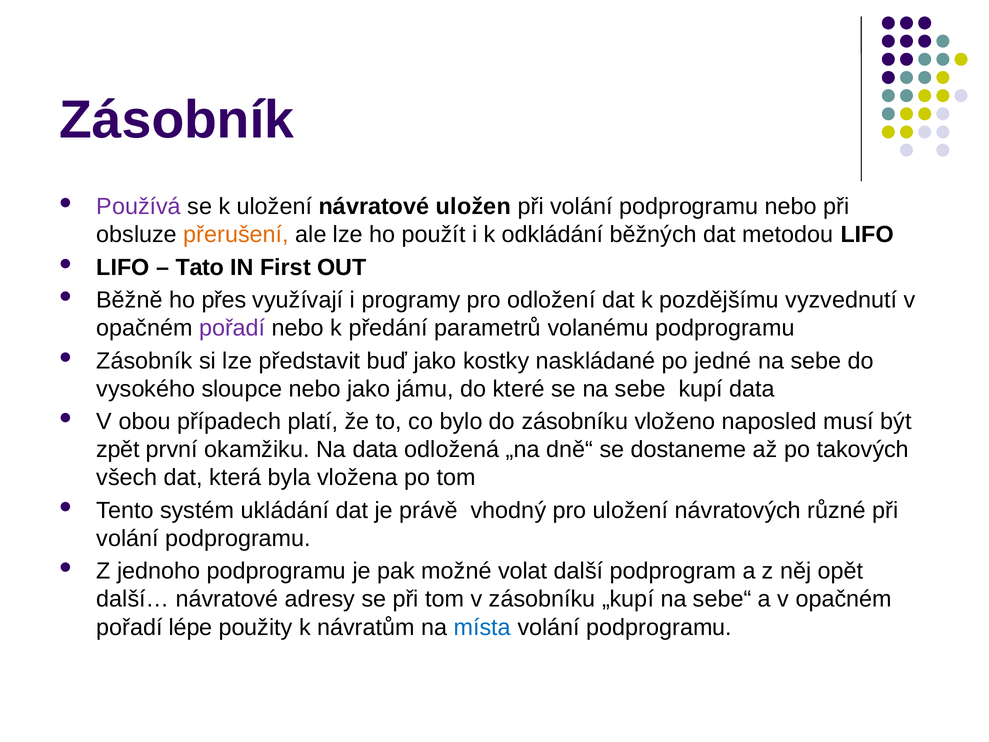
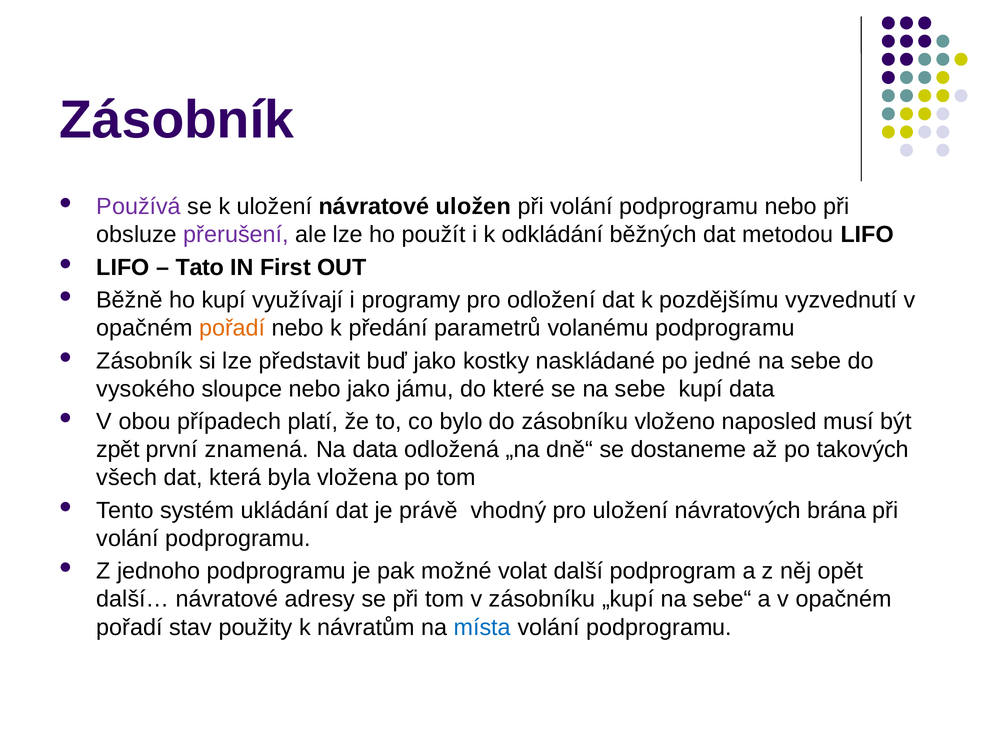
přerušení colour: orange -> purple (236, 235)
ho přes: přes -> kupí (224, 300)
pořadí colour: purple -> orange (232, 328)
okamžiku: okamžiku -> znamená (257, 450)
různé: různé -> brána (837, 510)
lépe: lépe -> stav (191, 627)
